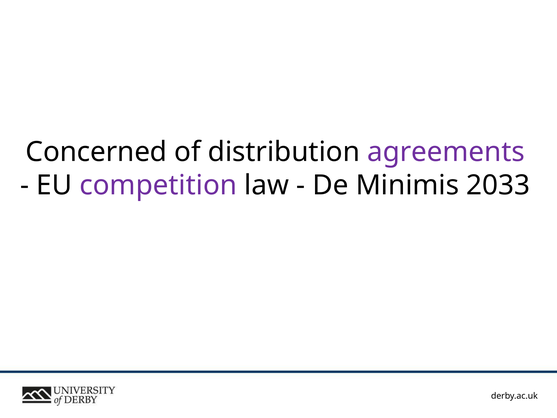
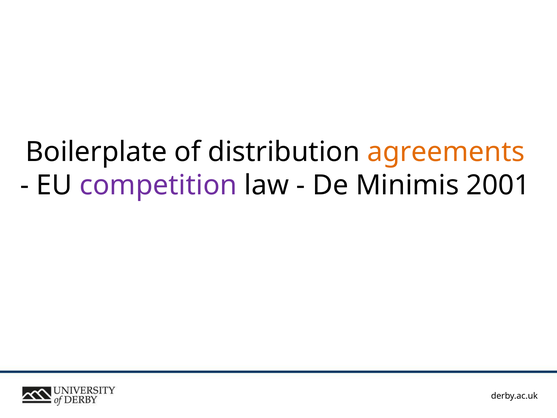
Concerned: Concerned -> Boilerplate (96, 152)
agreements colour: purple -> orange (446, 152)
2033: 2033 -> 2001 (498, 185)
